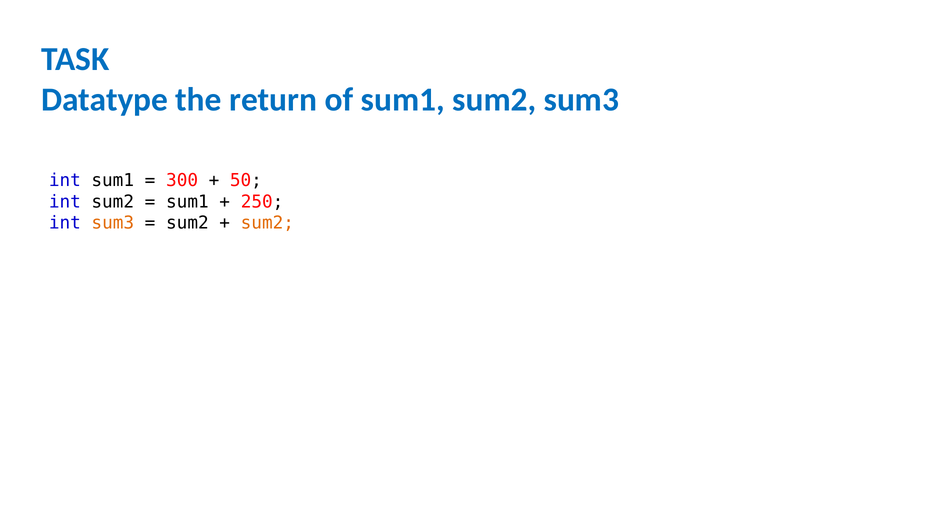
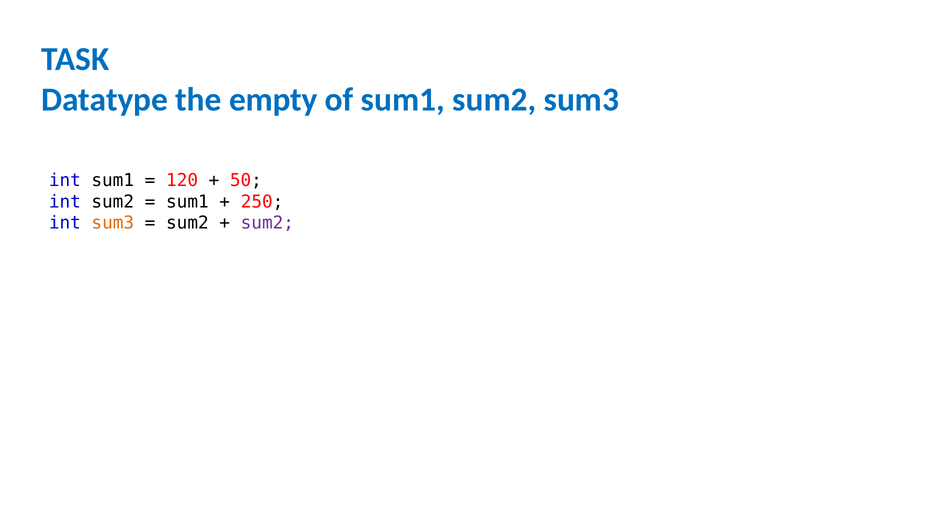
return: return -> empty (273, 99)
300: 300 -> 120 (182, 180)
sum2 colour: orange -> purple (267, 223)
